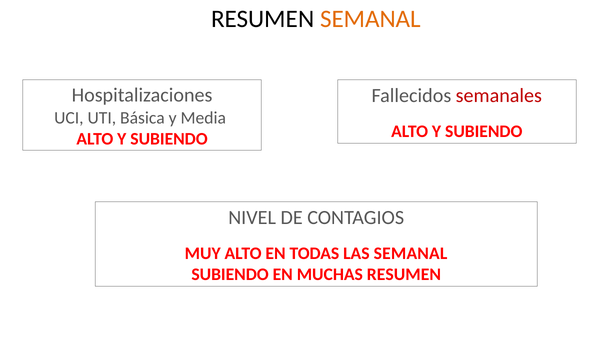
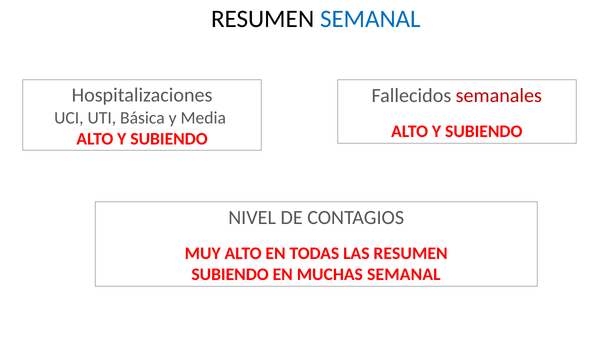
SEMANAL colour: orange -> blue (371, 19)
LAS SEMANAL: SEMANAL -> RESUMEN (411, 254)
MUCHAS RESUMEN: RESUMEN -> SEMANAL (404, 275)
